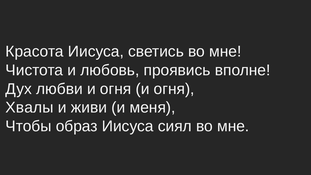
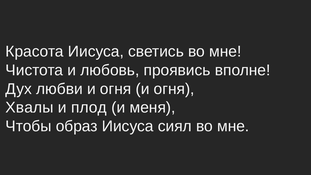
живи: живи -> плод (89, 107)
